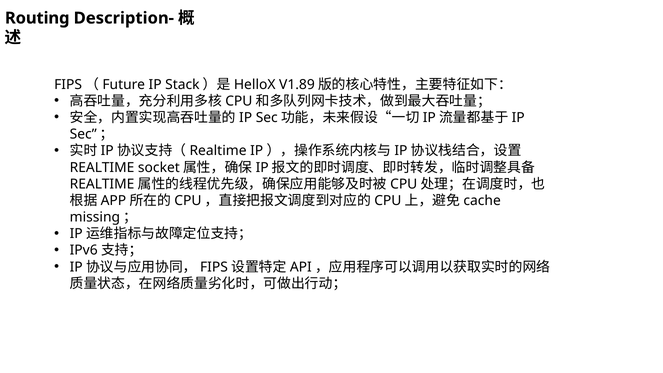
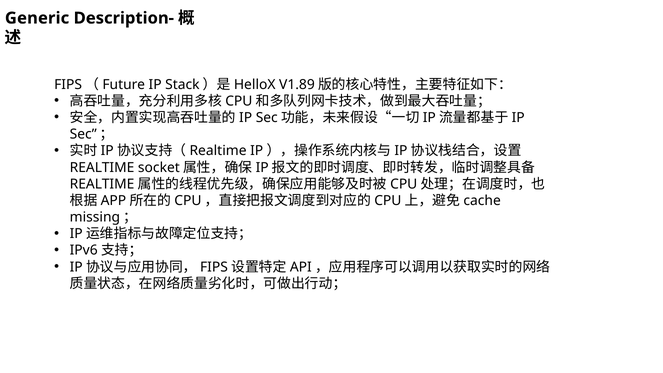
Routing: Routing -> Generic (37, 18)
